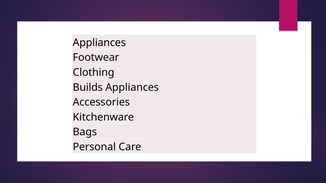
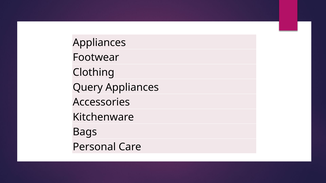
Builds: Builds -> Query (88, 87)
